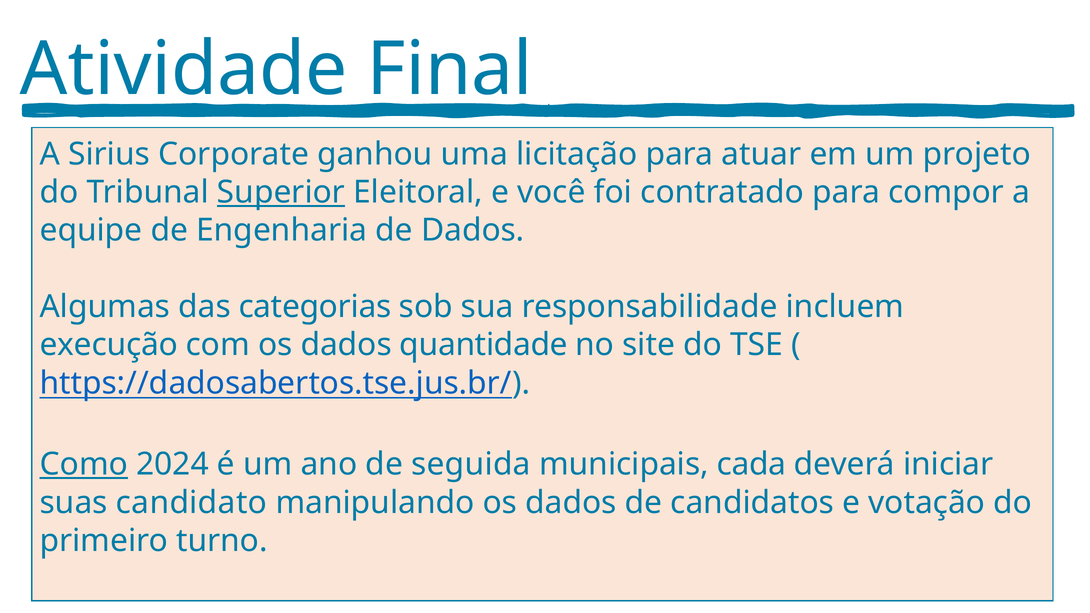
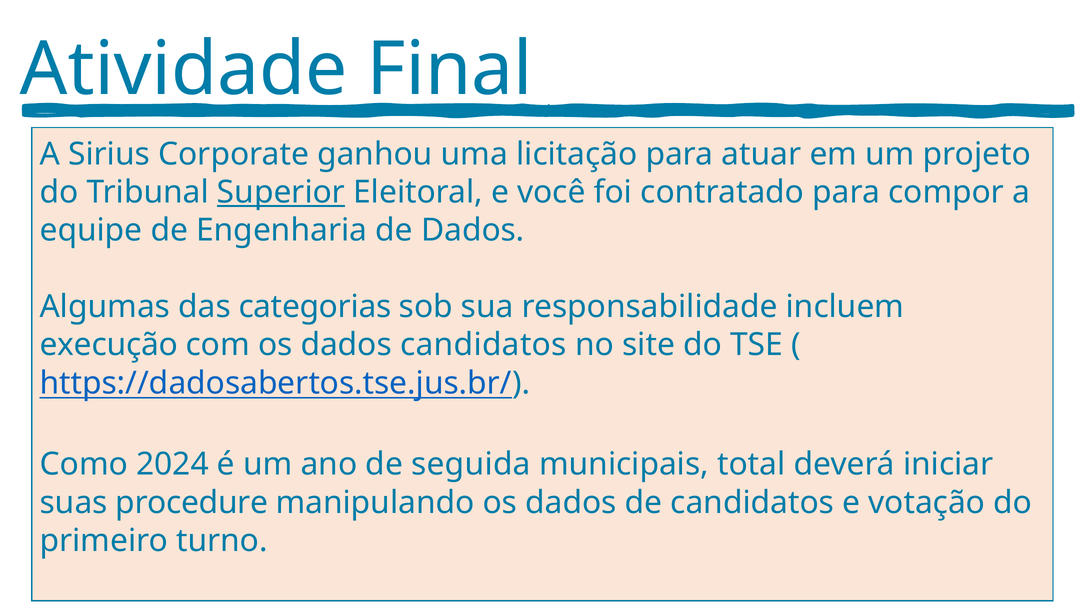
dados quantidade: quantidade -> candidatos (483, 345)
Como underline: present -> none (84, 465)
cada: cada -> total (751, 465)
candidato: candidato -> procedure (192, 503)
